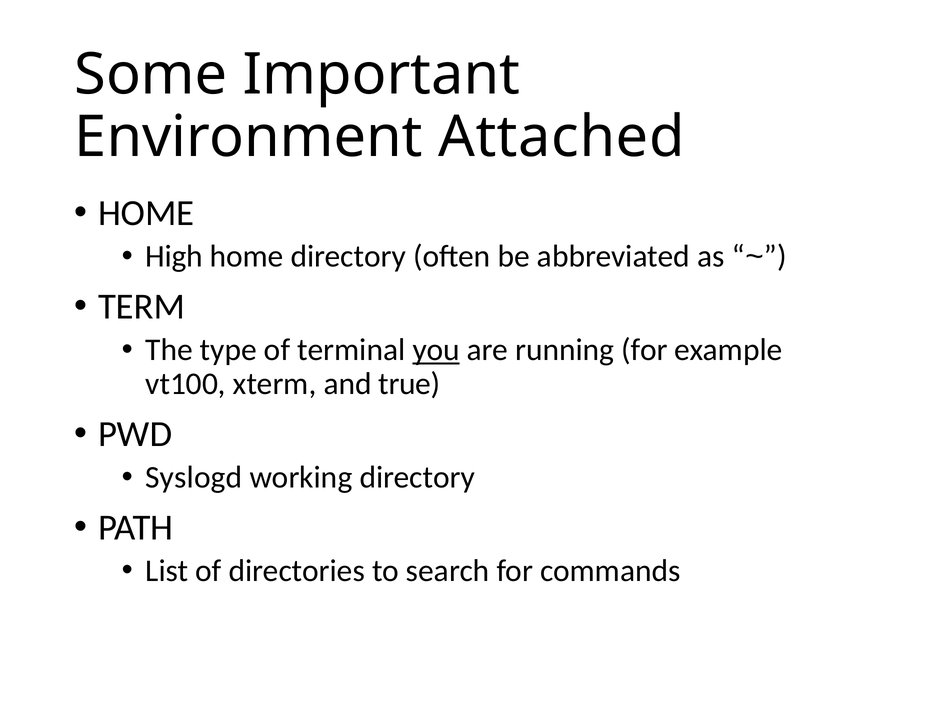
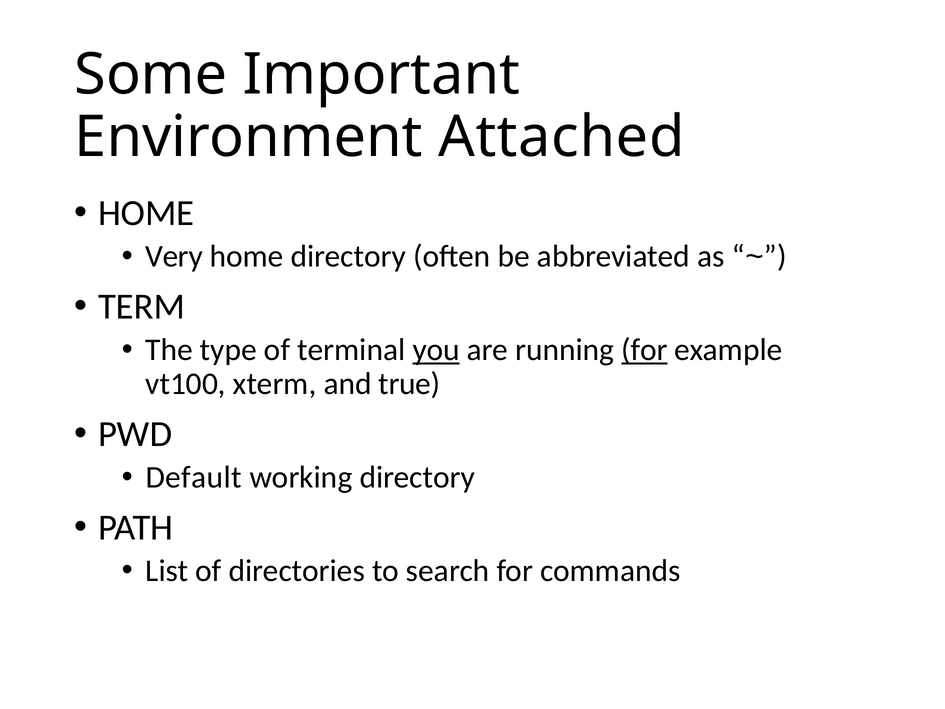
High: High -> Very (174, 256)
for underline: none -> present (644, 350)
Syslogd: Syslogd -> Default (194, 477)
